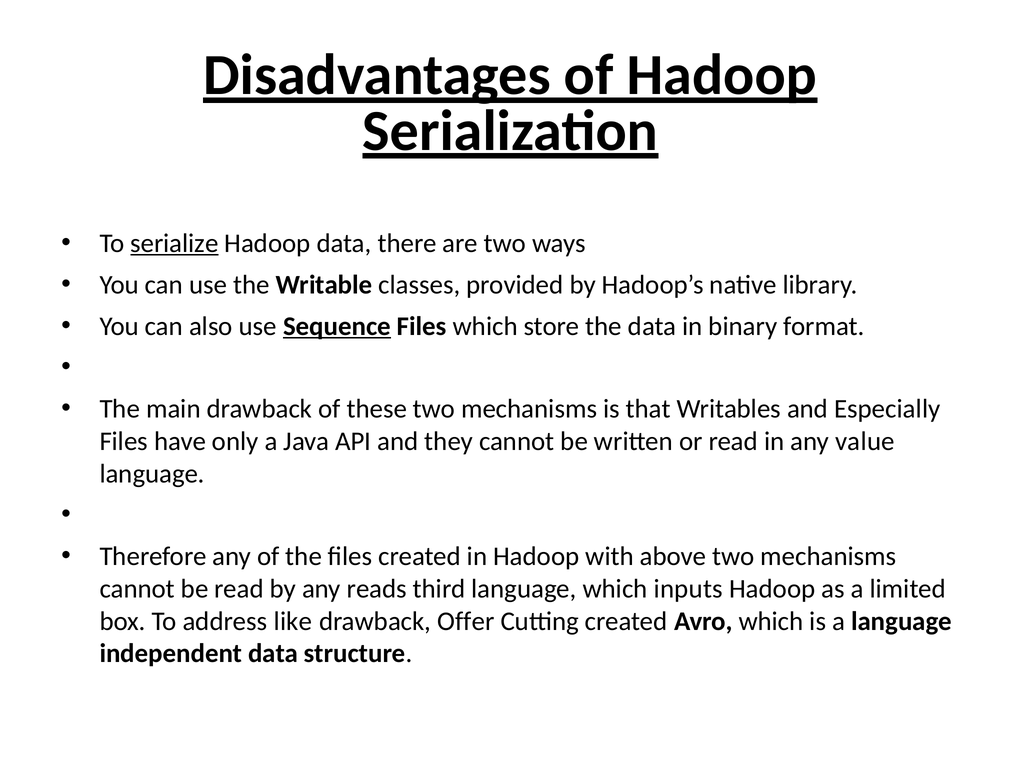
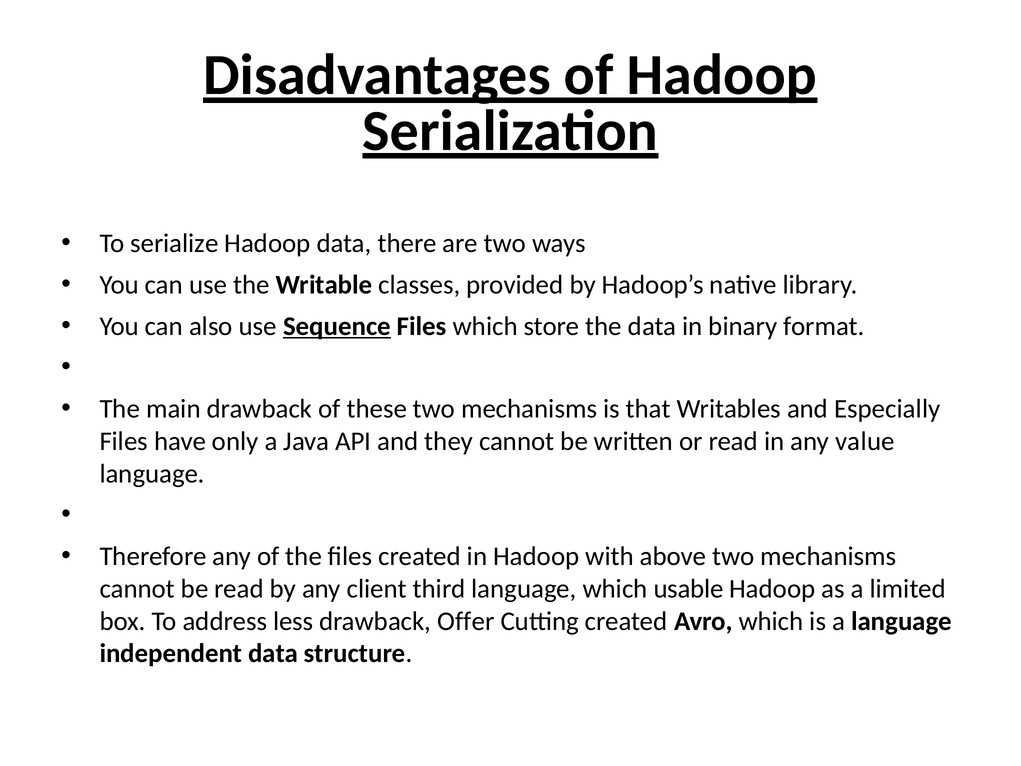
serialize underline: present -> none (174, 243)
reads: reads -> client (377, 589)
inputs: inputs -> usable (689, 589)
like: like -> less (293, 621)
